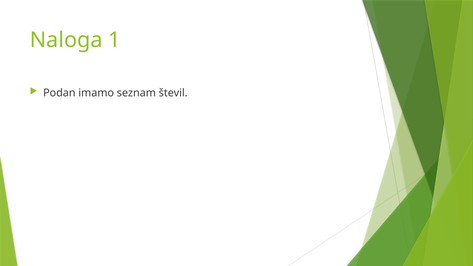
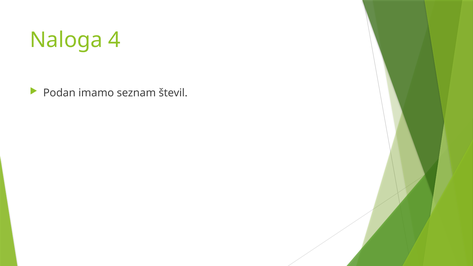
1: 1 -> 4 (114, 40)
